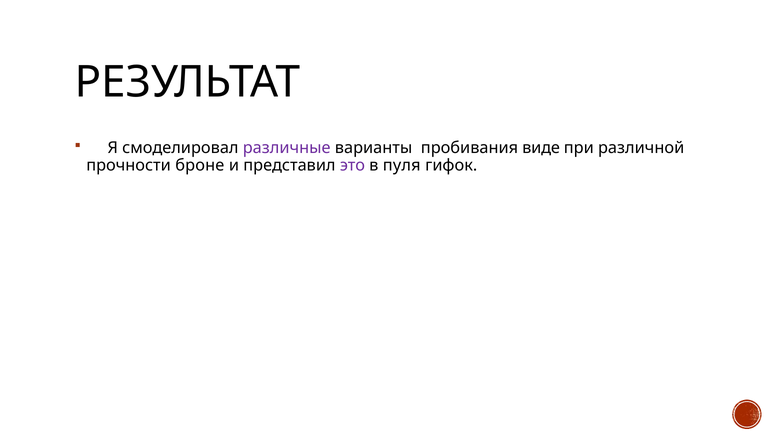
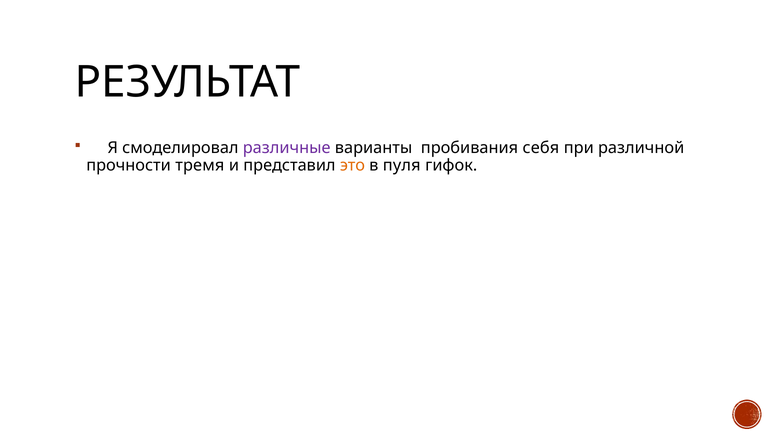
виде: виде -> себя (541, 148)
броне: броне -> тремя (200, 166)
это colour: purple -> orange (352, 166)
